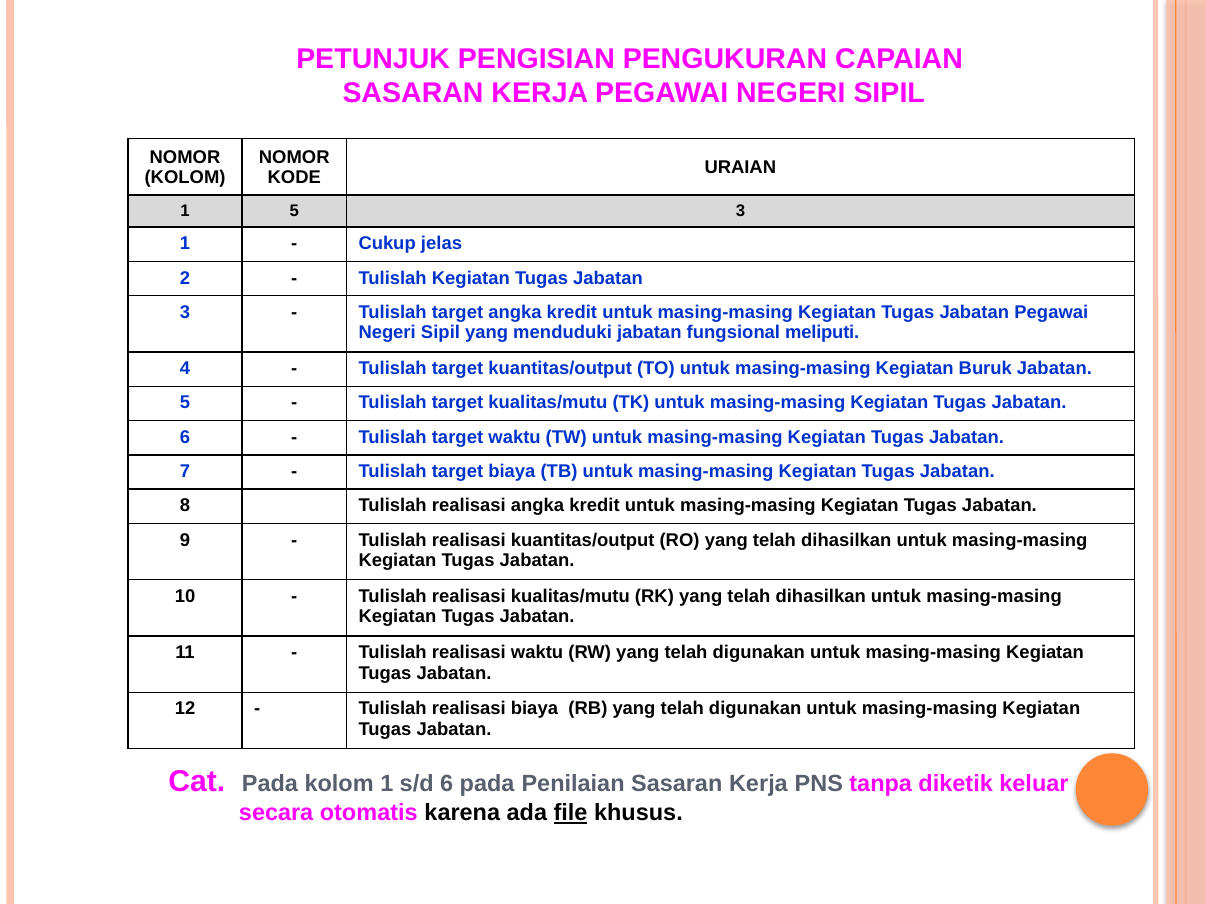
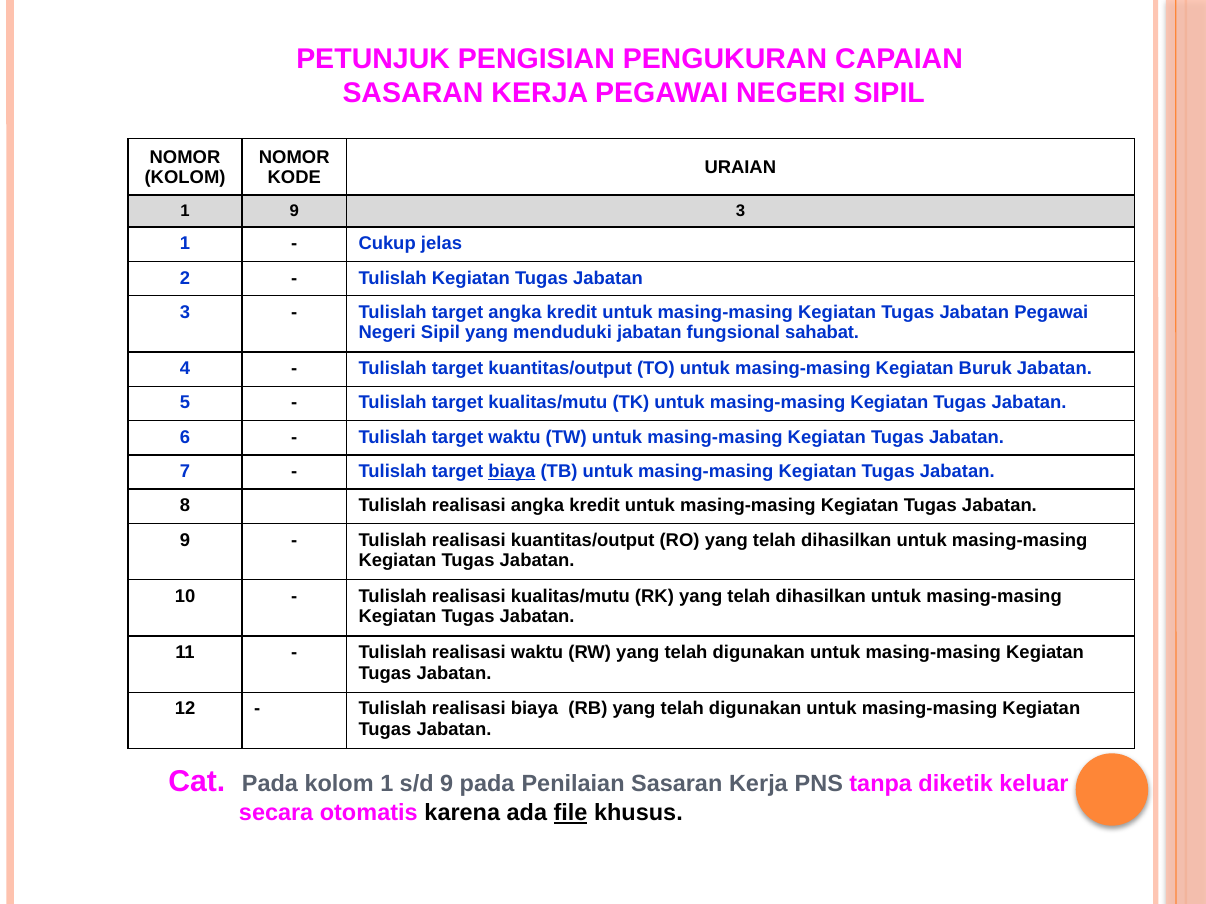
1 5: 5 -> 9 (294, 211)
meliputi: meliputi -> sahabat (822, 333)
biaya underline: none -> present (512, 472)
s/d 6: 6 -> 9 (447, 784)
